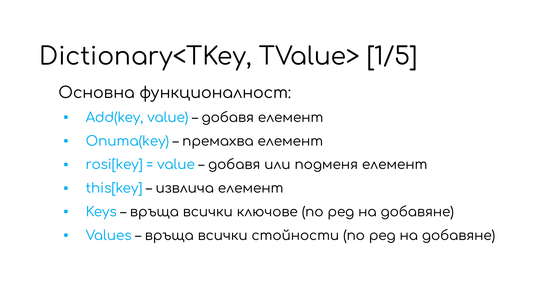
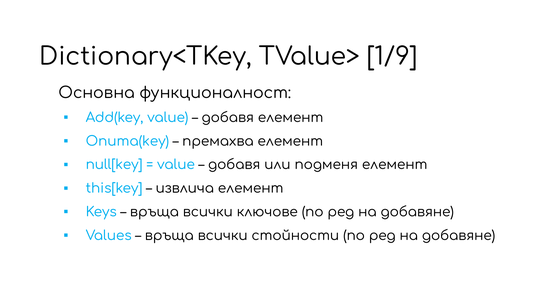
1/5: 1/5 -> 1/9 (392, 57)
rosi[key: rosi[key -> null[key (114, 165)
